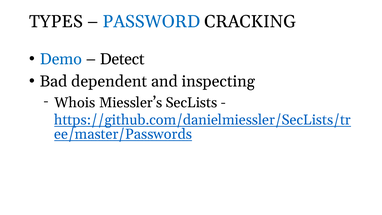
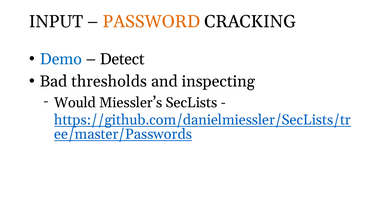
TYPES: TYPES -> INPUT (56, 21)
PASSWORD colour: blue -> orange (151, 21)
dependent: dependent -> thresholds (109, 81)
Whois: Whois -> Would (75, 103)
